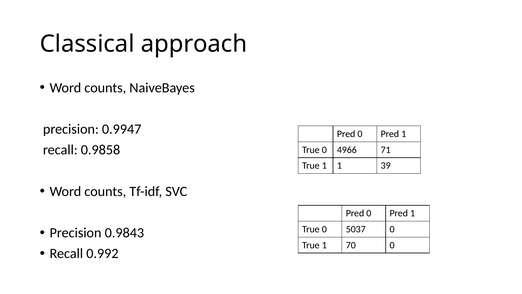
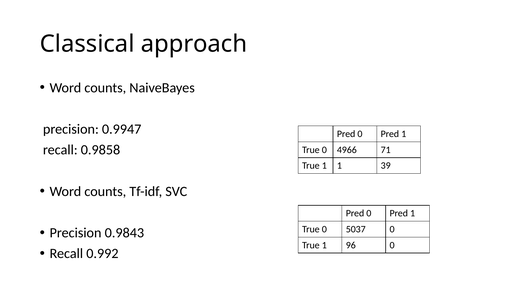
70: 70 -> 96 (351, 245)
